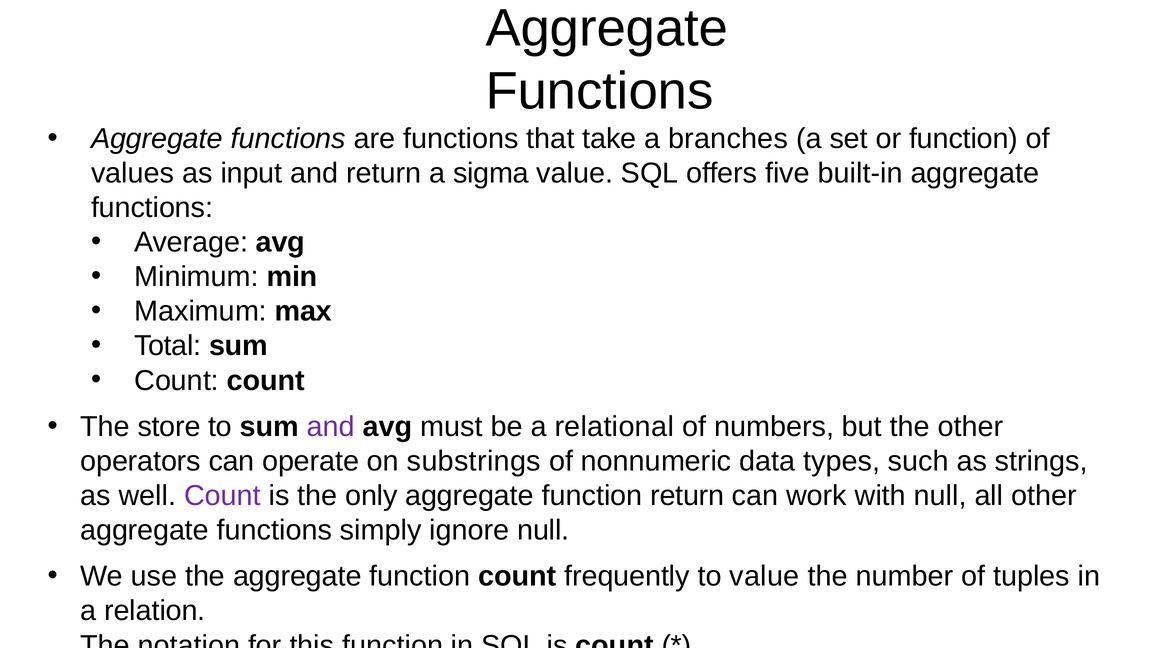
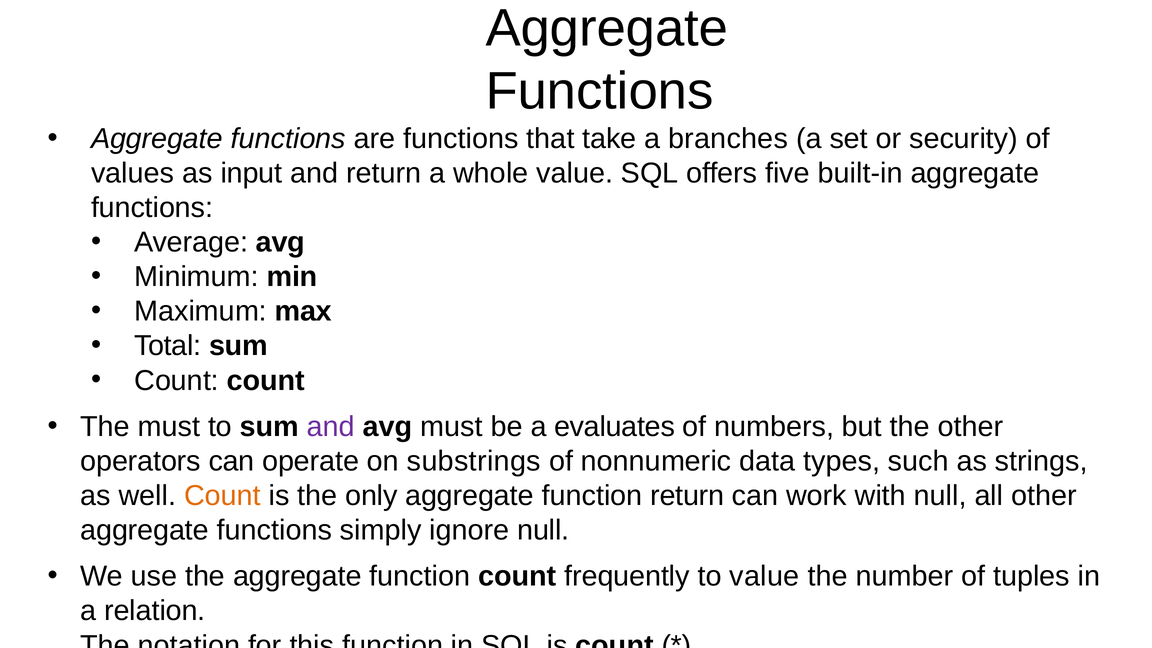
or function: function -> security (963, 139)
sigma: sigma -> whole (491, 173)
The store: store -> must (169, 427)
relational: relational -> evaluates (615, 427)
Count colour: purple -> orange (223, 496)
